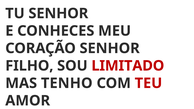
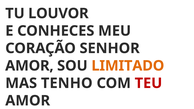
TU SENHOR: SENHOR -> LOUVOR (58, 13)
FILHO: FILHO -> AMOR (29, 66)
LIMITADO colour: red -> orange (128, 66)
